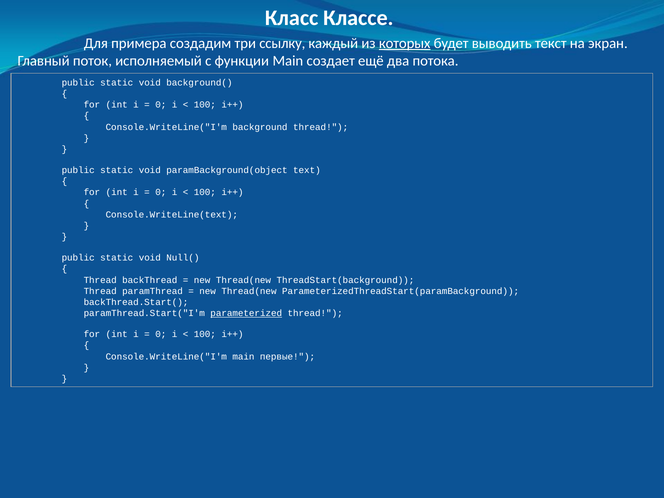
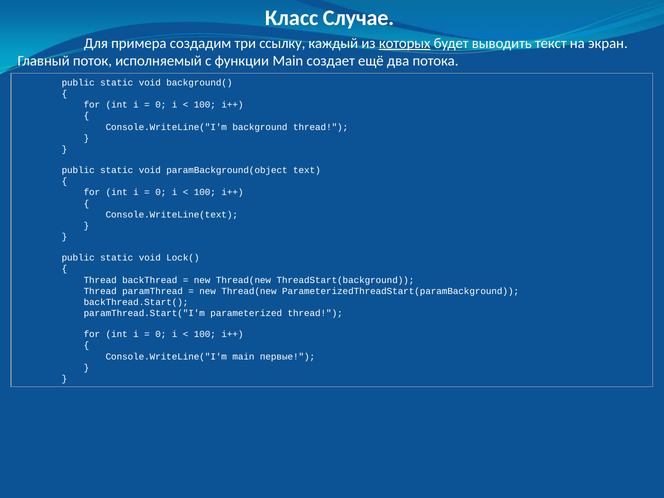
Классе: Классе -> Случае (358, 18)
Null(: Null( -> Lock( (183, 258)
parameterized underline: present -> none (246, 313)
